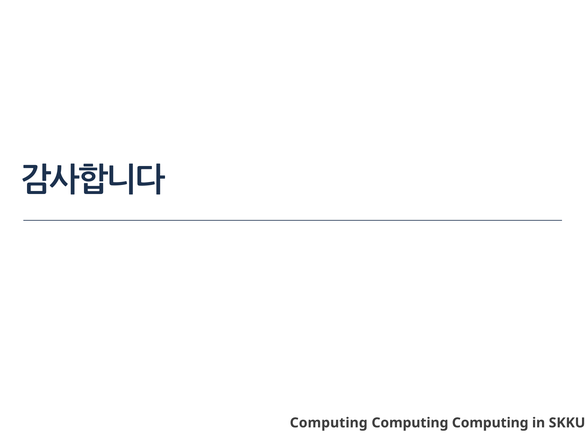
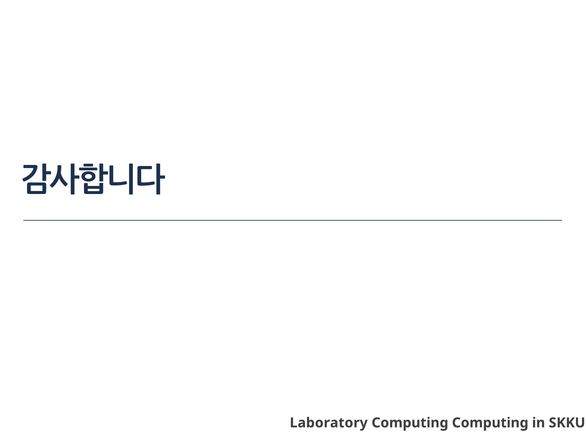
Computing: Computing -> Laboratory (329, 422)
